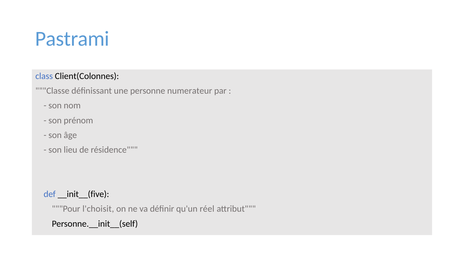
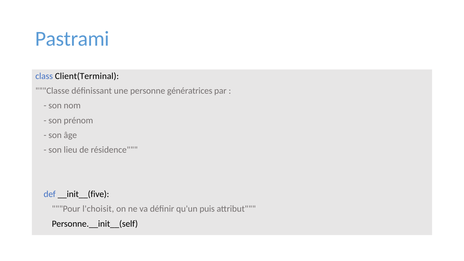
Client(Colonnes: Client(Colonnes -> Client(Terminal (87, 76)
numerateur: numerateur -> génératrices (190, 91)
réel: réel -> puis (207, 209)
